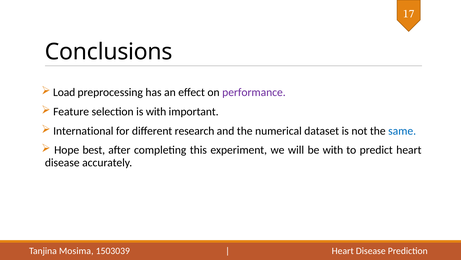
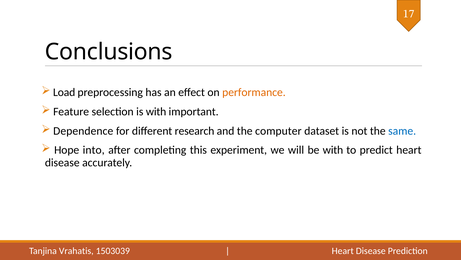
performance colour: purple -> orange (254, 92)
International: International -> Dependence (83, 131)
numerical: numerical -> computer (278, 131)
best: best -> into (94, 150)
Mosima: Mosima -> Vrahatis (76, 250)
